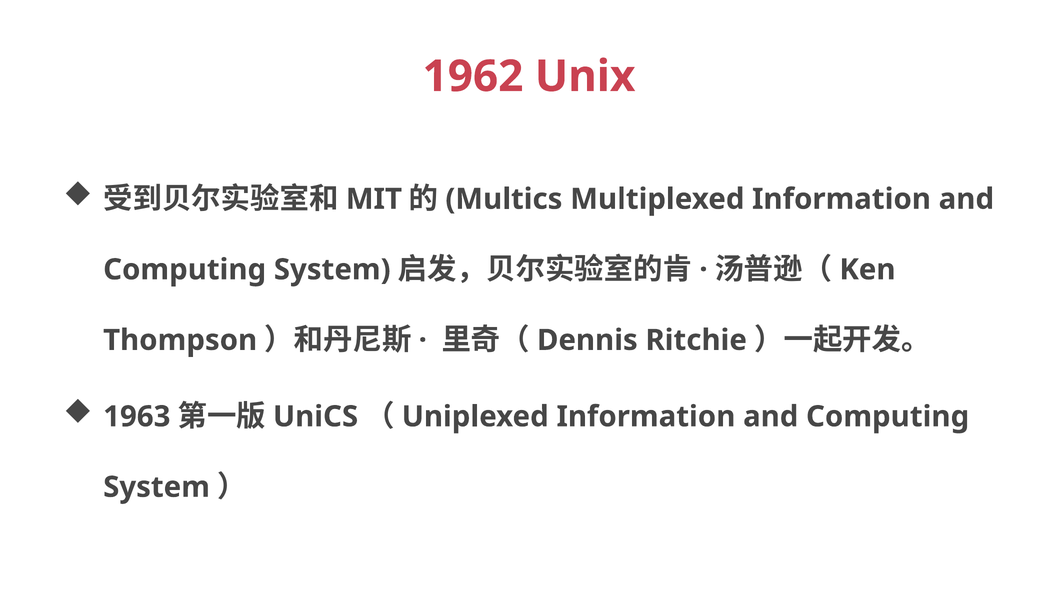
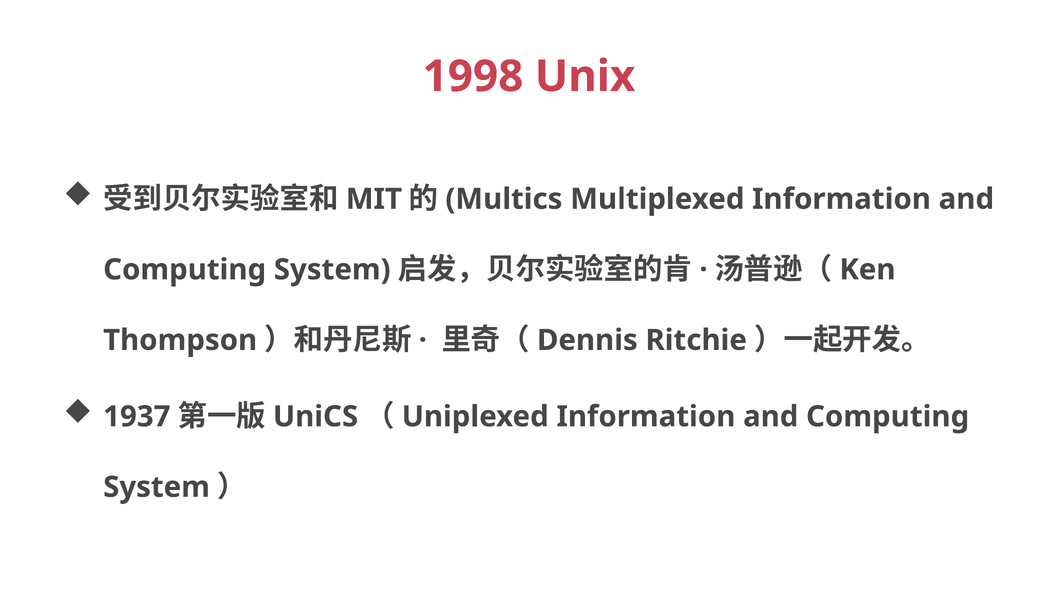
1962: 1962 -> 1998 (473, 77)
1963: 1963 -> 1937 (137, 417)
